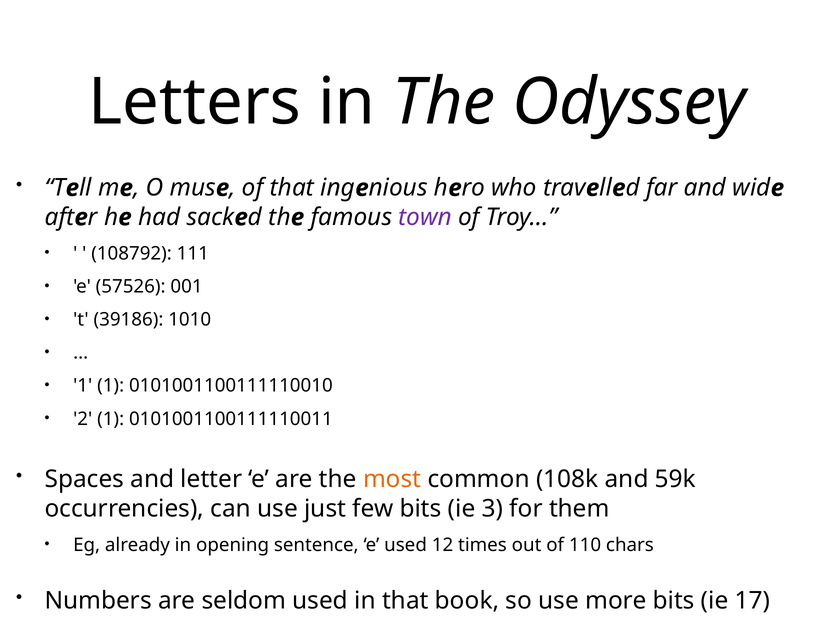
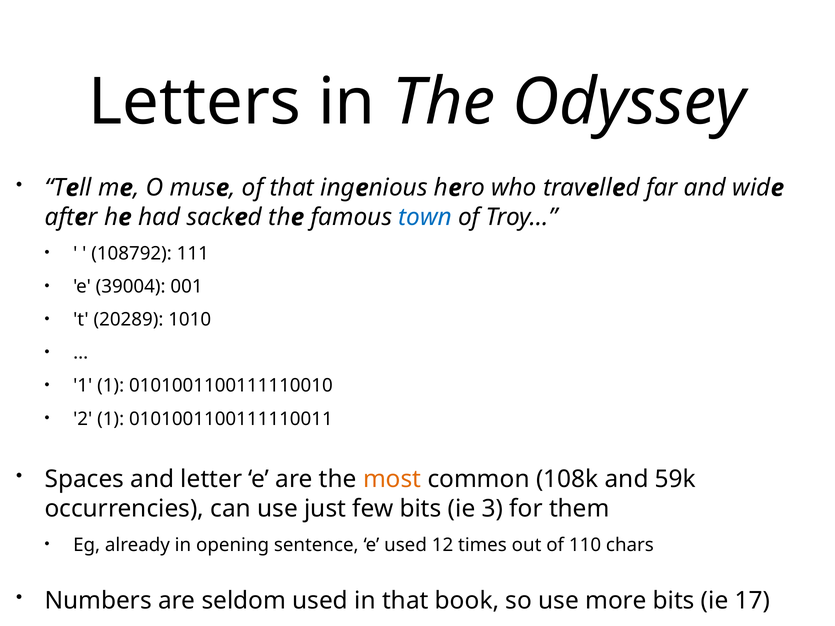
town colour: purple -> blue (425, 217)
57526: 57526 -> 39004 (131, 287)
39186: 39186 -> 20289 (128, 320)
